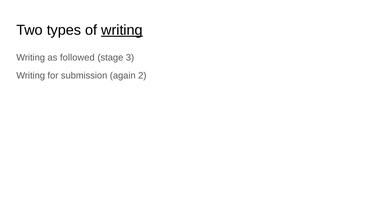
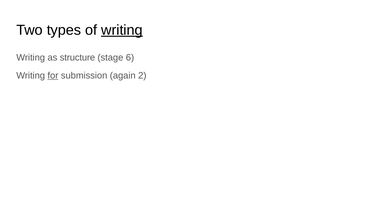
followed: followed -> structure (77, 57)
3: 3 -> 6 (130, 57)
for underline: none -> present (53, 75)
